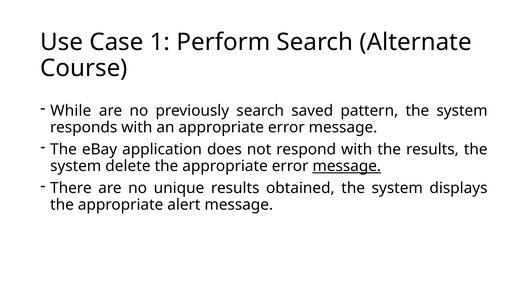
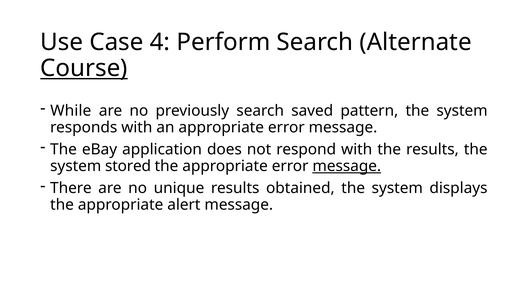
1: 1 -> 4 (160, 42)
Course underline: none -> present (84, 68)
delete: delete -> stored (128, 166)
